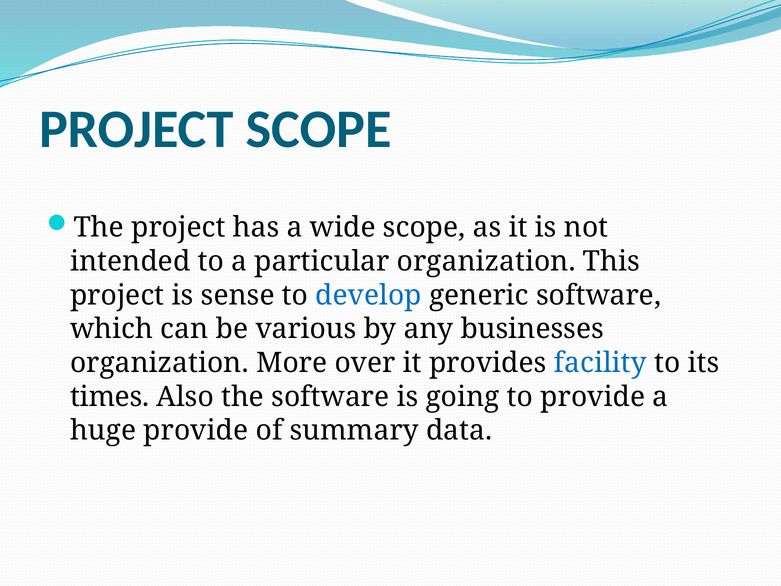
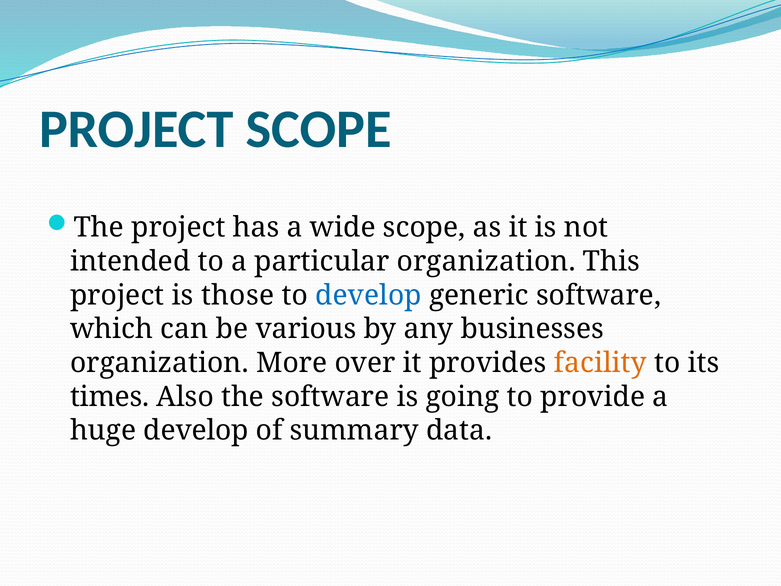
sense: sense -> those (238, 295)
facility colour: blue -> orange (600, 363)
huge provide: provide -> develop (196, 430)
